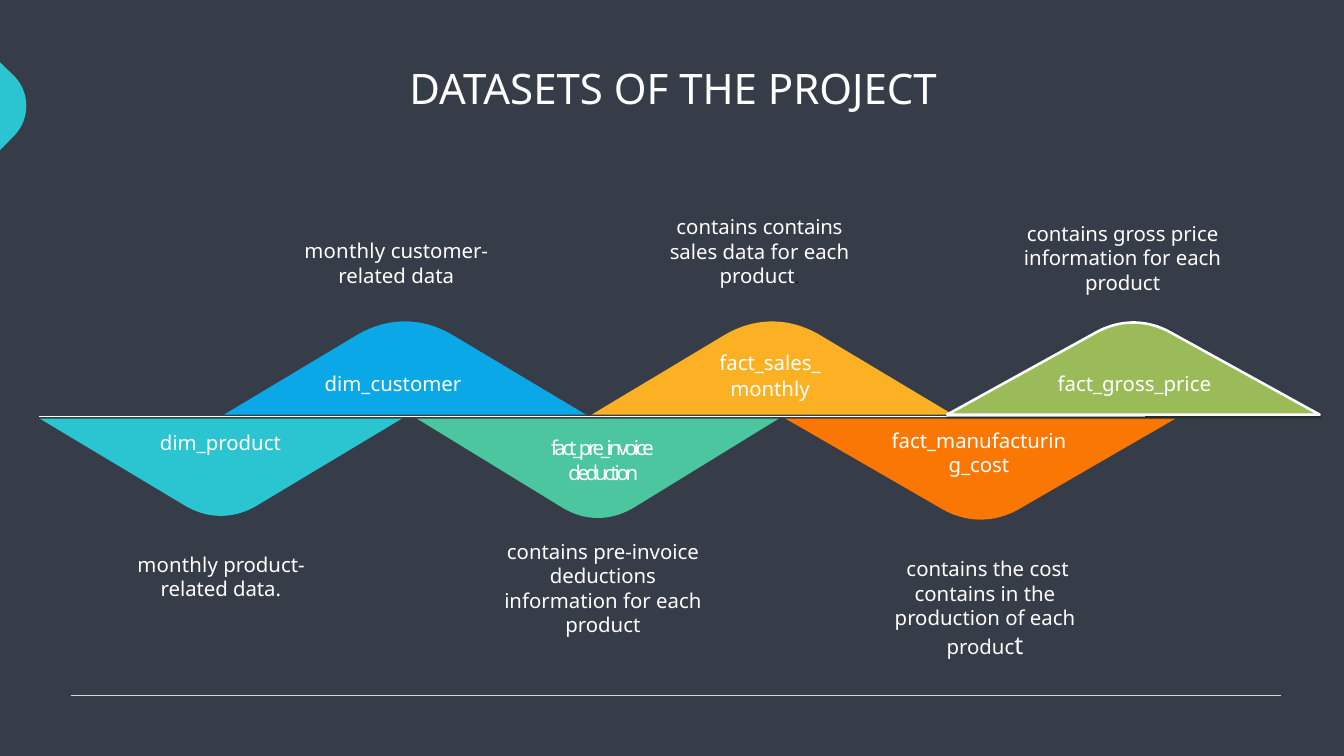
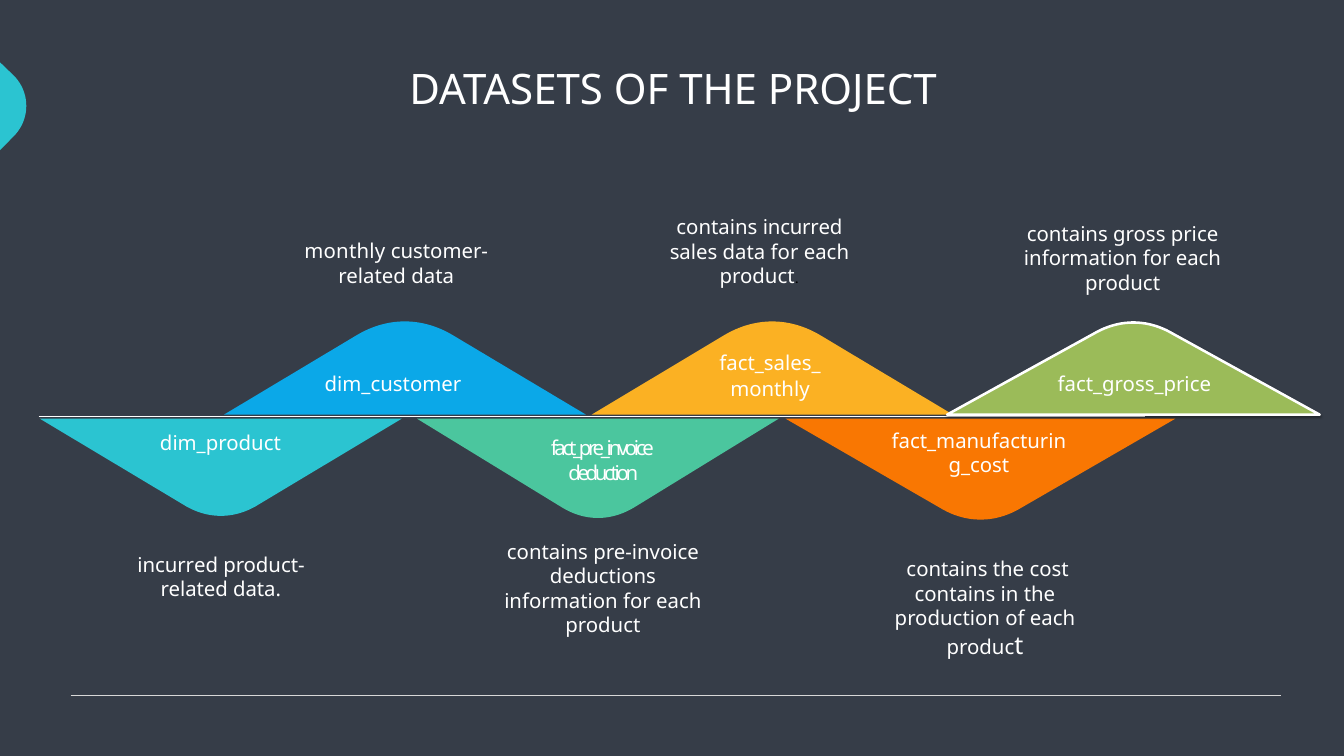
contains contains: contains -> incurred (803, 228)
monthly: monthly -> incurred (178, 566)
